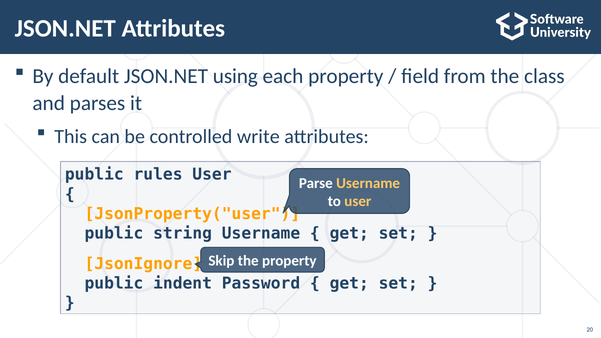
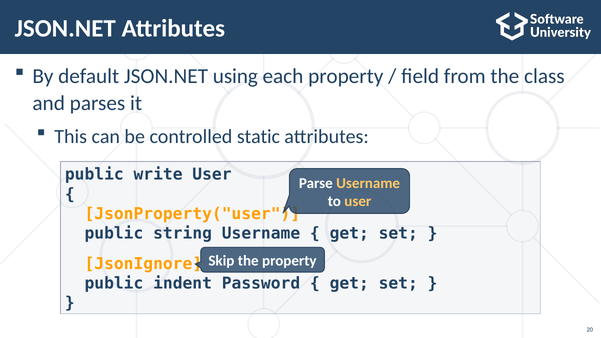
write: write -> static (258, 136)
rules: rules -> write (158, 175)
